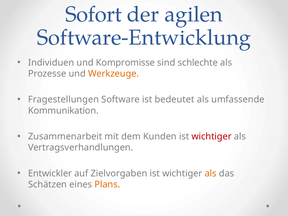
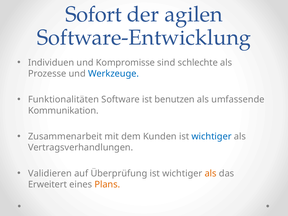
Werkzeuge colour: orange -> blue (113, 74)
Fragestellungen: Fragestellungen -> Funktionalitäten (64, 100)
bedeutet: bedeutet -> benutzen (175, 100)
wichtiger colour: red -> blue (212, 136)
Entwickler: Entwickler -> Validieren (50, 173)
Zielvorgaben: Zielvorgaben -> Überprüfung (119, 173)
Schätzen: Schätzen -> Erweitert (48, 184)
